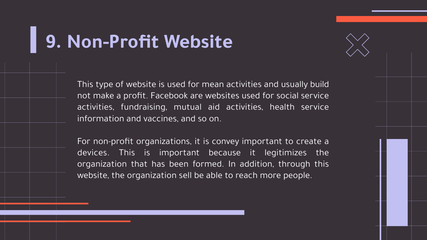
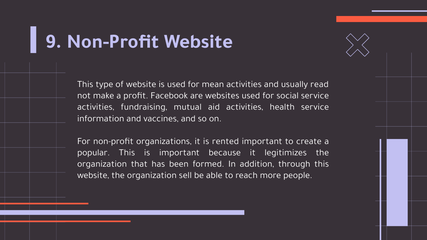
build: build -> read (320, 84)
convey: convey -> rented (225, 141)
devices: devices -> popular (94, 152)
